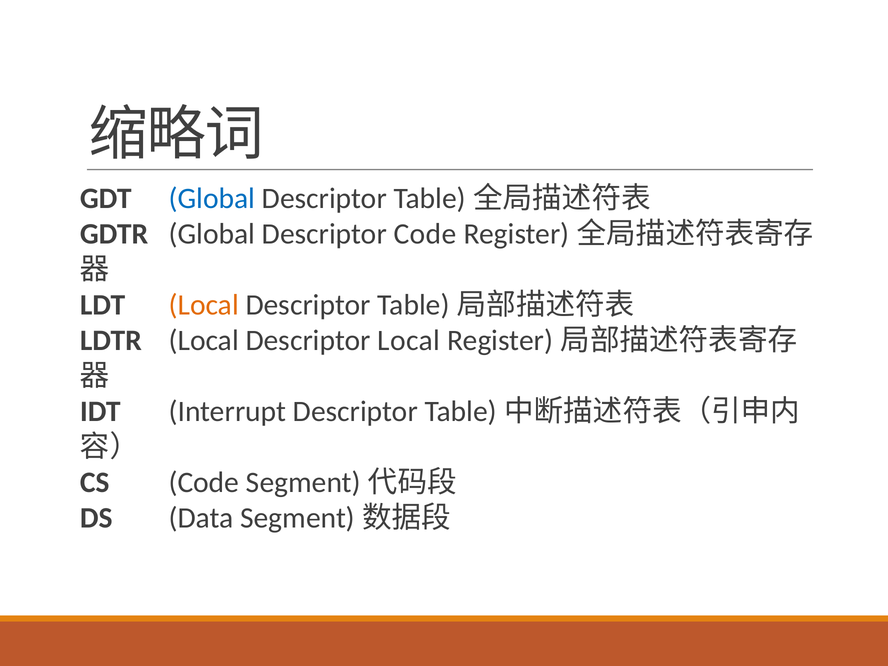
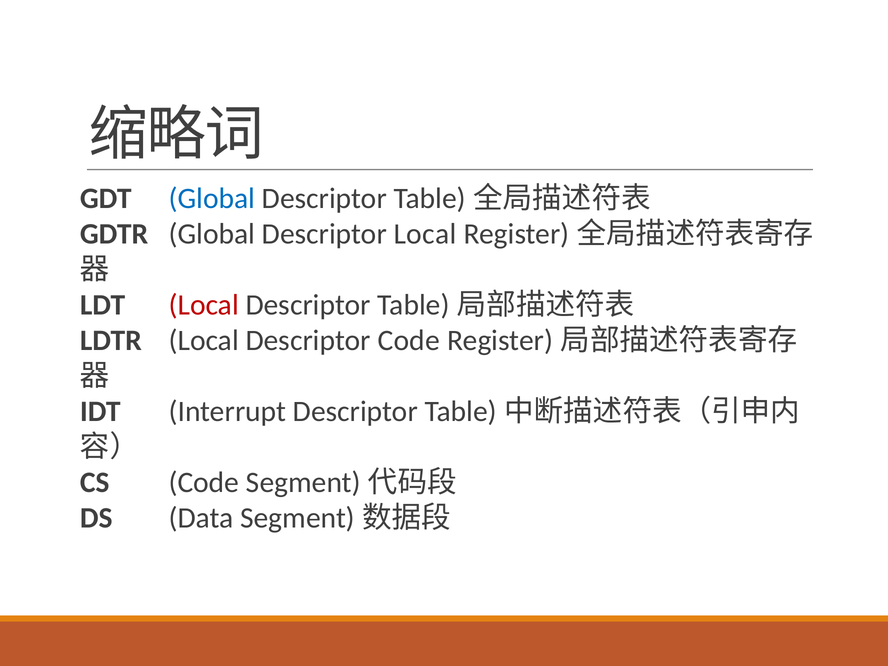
Descriptor Code: Code -> Local (425, 234)
Local colour: orange -> red (204, 305)
Descriptor Local: Local -> Code (409, 340)
